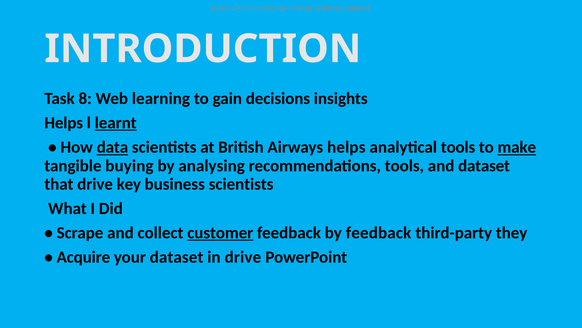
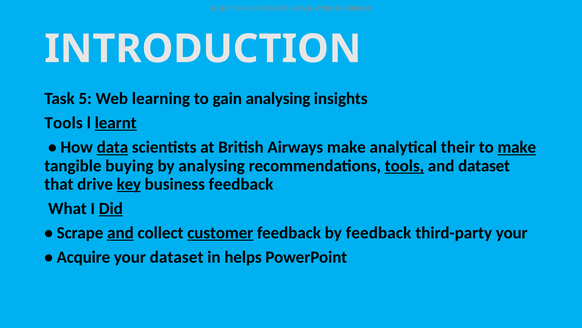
8: 8 -> 5 (85, 98)
gain decisions: decisions -> analysing (278, 98)
Helps: Helps -> Tools (64, 123)
Airways helps: helps -> make (346, 147)
analytical tools: tools -> their (458, 147)
tools underline: none -> present (404, 165)
key underline: none -> present (129, 184)
business scientists: scientists -> feedback (241, 184)
Did underline: none -> present (111, 208)
and underline: none -> present (120, 232)
third-party they: they -> your (512, 232)
in drive: drive -> helps (243, 257)
